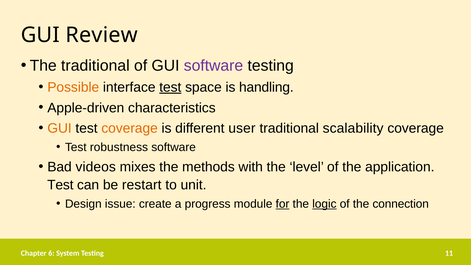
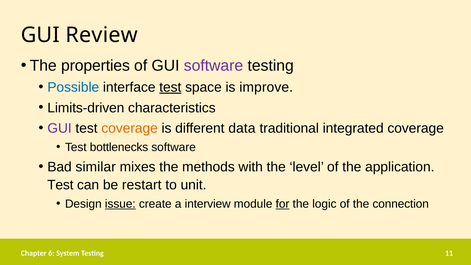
The traditional: traditional -> properties (95, 66)
Possible colour: orange -> blue (73, 87)
handling: handling -> improve (266, 87)
Apple-driven: Apple-driven -> Limits-driven (86, 108)
GUI colour: orange -> purple (60, 128)
user: user -> data (242, 128)
scalability: scalability -> integrated (353, 128)
robustness: robustness -> bottlenecks (119, 147)
videos: videos -> similar (96, 167)
issue underline: none -> present (120, 204)
progress: progress -> interview (208, 204)
logic underline: present -> none (324, 204)
